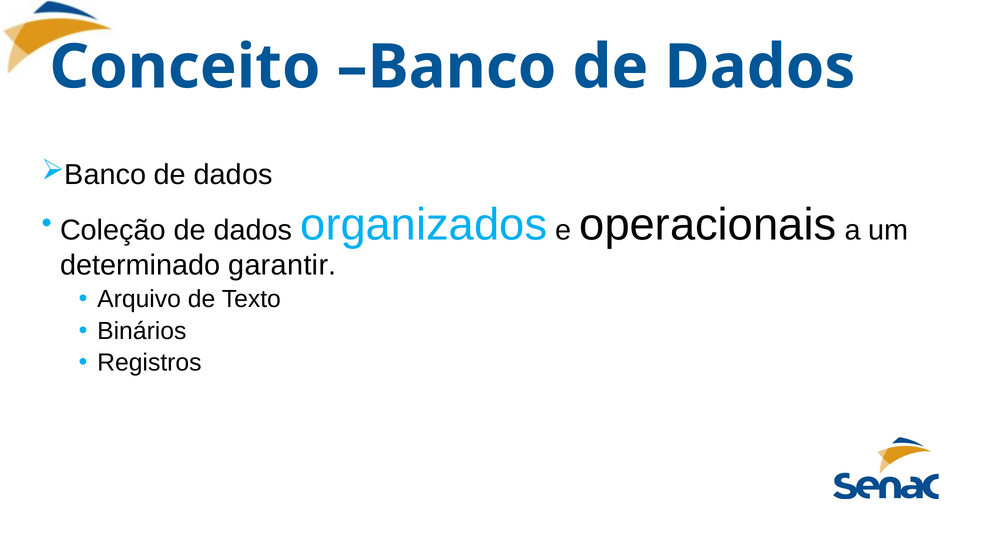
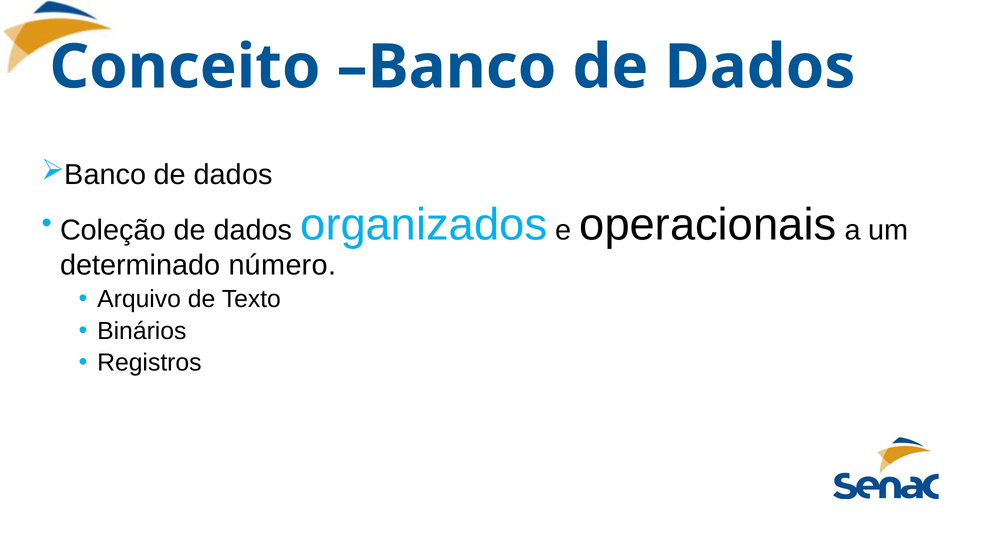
garantir: garantir -> número (282, 265)
